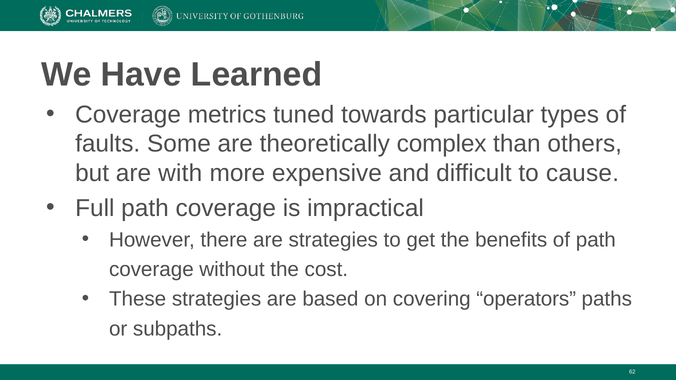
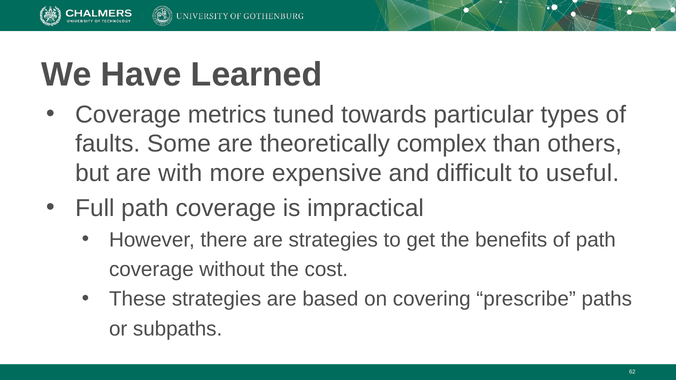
cause: cause -> useful (583, 173)
operators: operators -> prescribe (526, 299)
